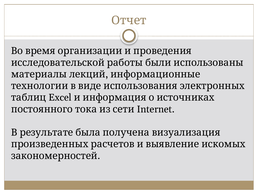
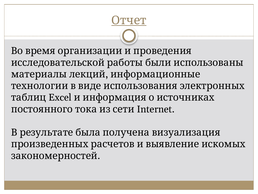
Отчет underline: none -> present (129, 20)
